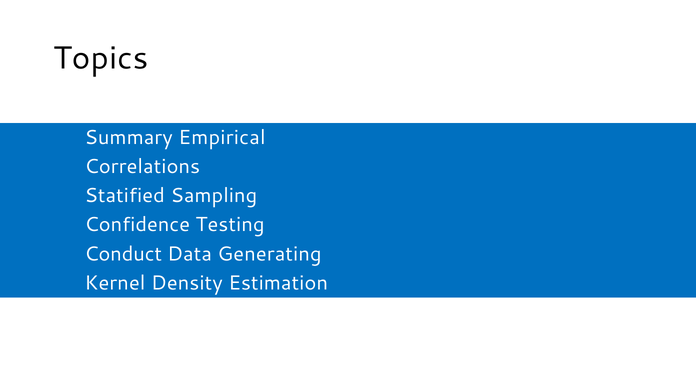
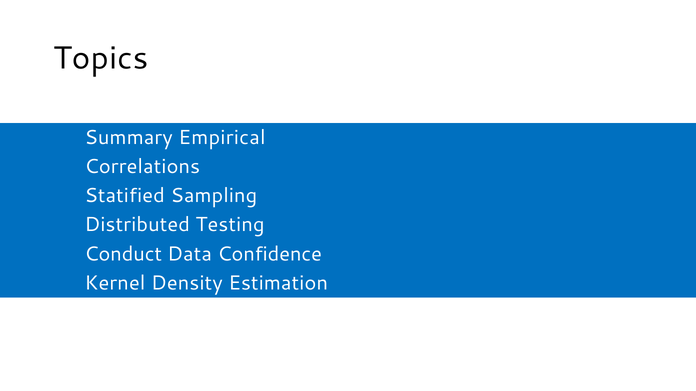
Confidence: Confidence -> Distributed (137, 225)
Generating: Generating -> Confidence (270, 254)
